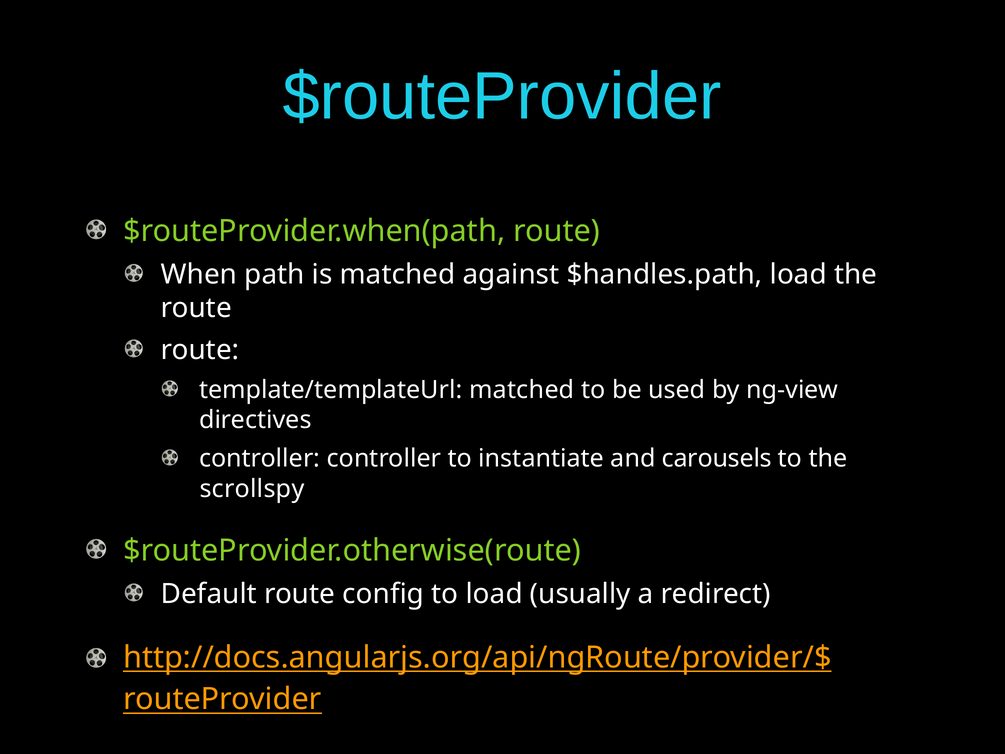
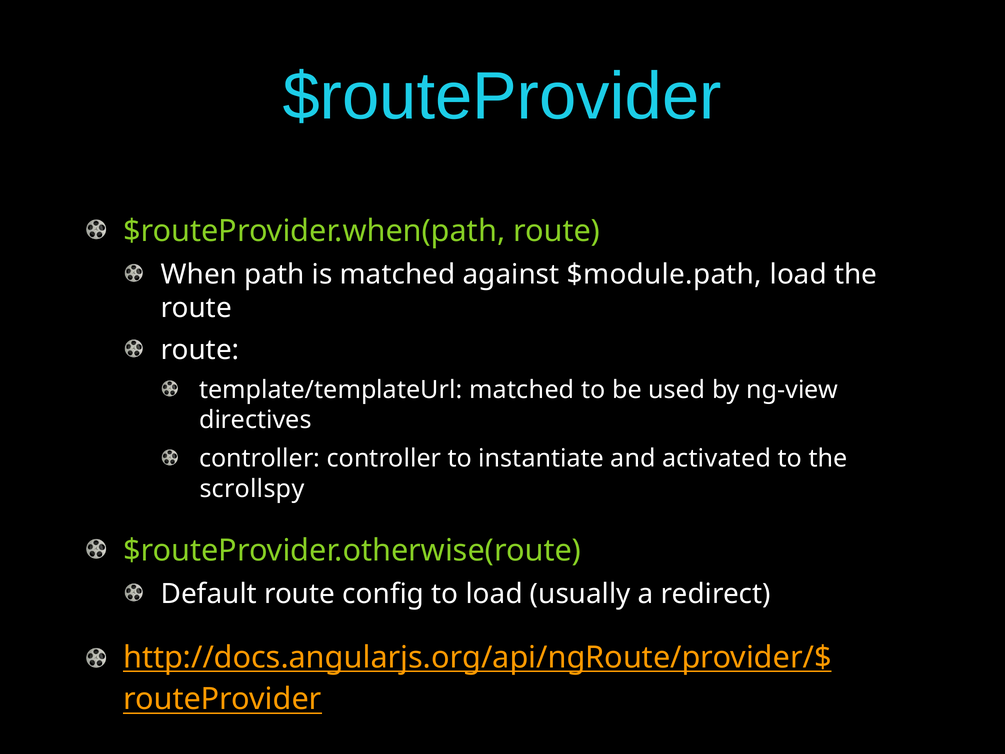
$handles.path: $handles.path -> $module.path (664, 274)
carousels: carousels -> activated (717, 459)
